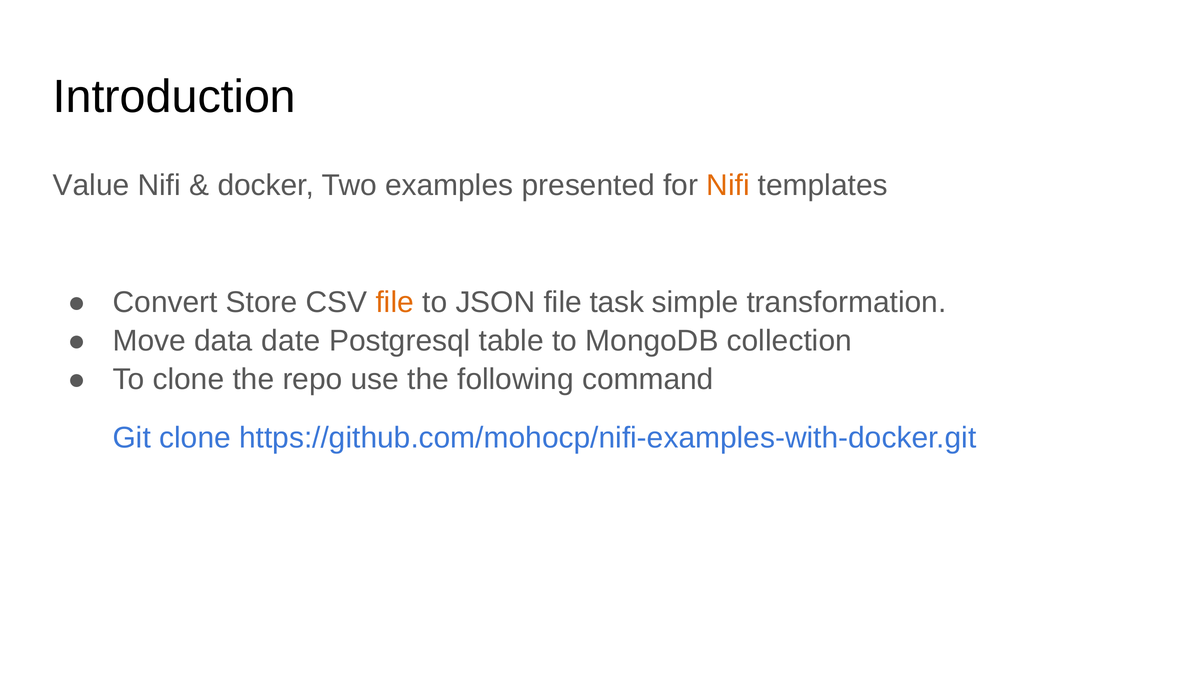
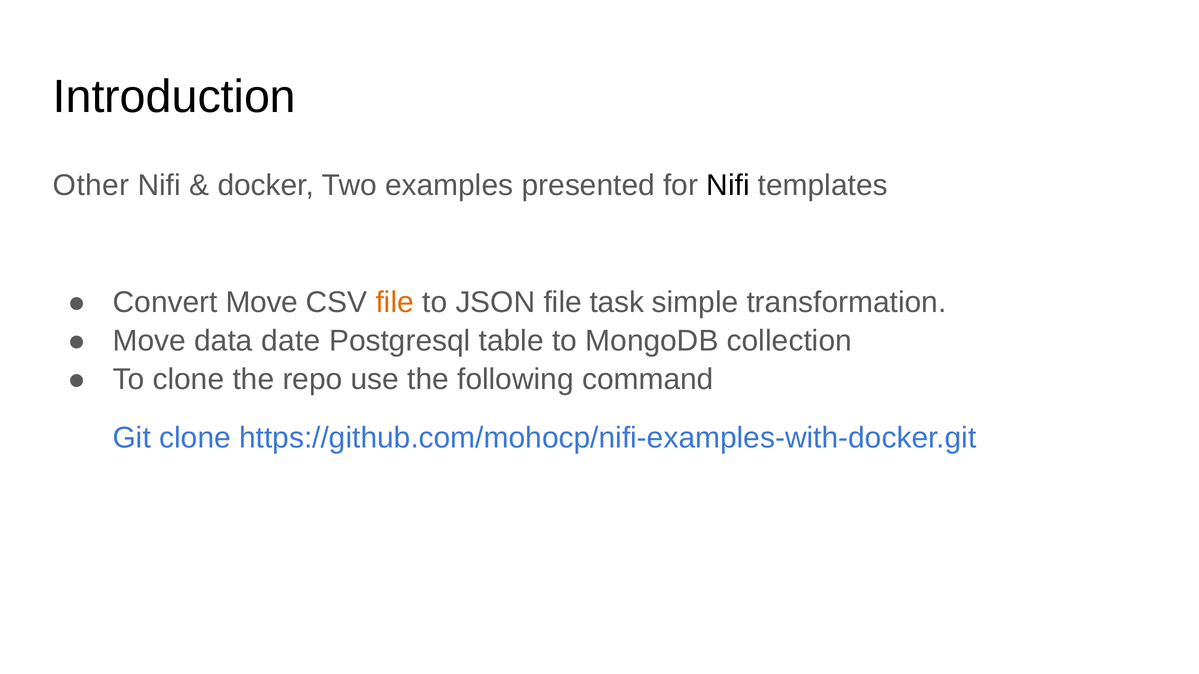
Value: Value -> Other (91, 185)
Nifi colour: orange -> black (728, 185)
Convert Store: Store -> Move (262, 302)
